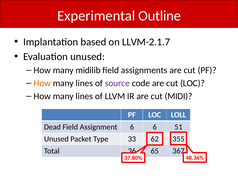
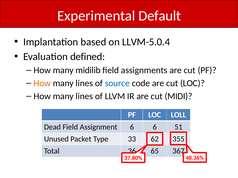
Outline: Outline -> Default (160, 16)
LLVM-2.1.7: LLVM-2.1.7 -> LLVM-5.0.4 (146, 42)
Evaluation unused: unused -> defined (88, 57)
source colour: purple -> blue (117, 83)
